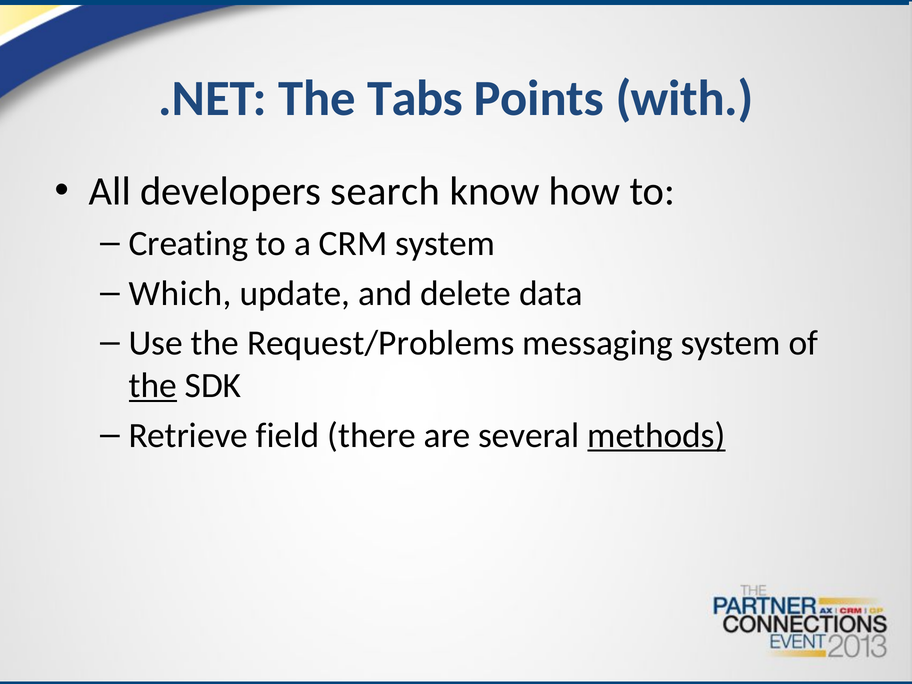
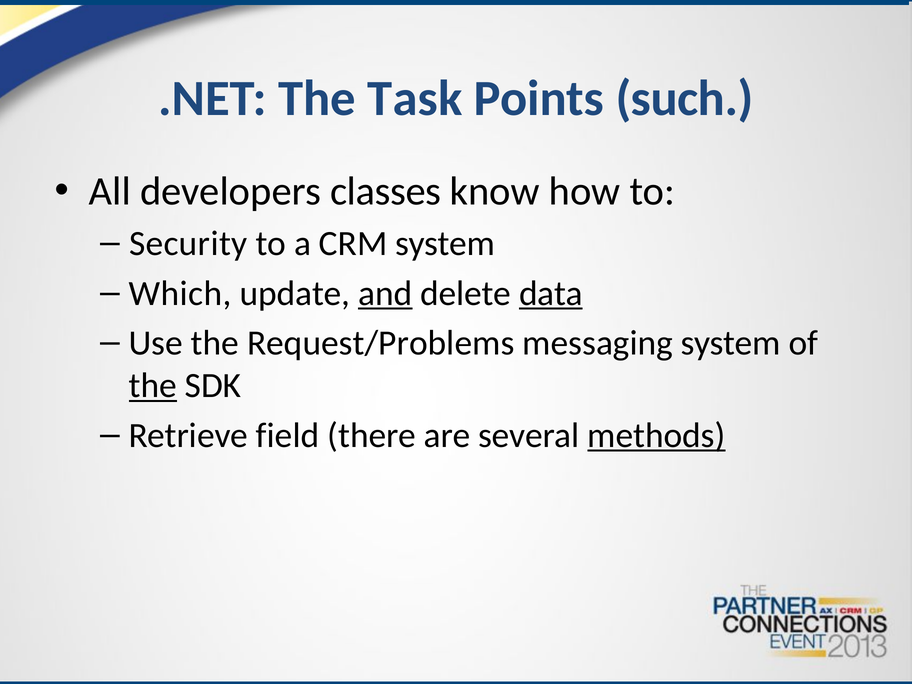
Tabs: Tabs -> Task (415, 99)
with: with -> such (684, 99)
search: search -> classes (386, 191)
Creating: Creating -> Security (188, 244)
and underline: none -> present (385, 293)
data underline: none -> present (551, 293)
